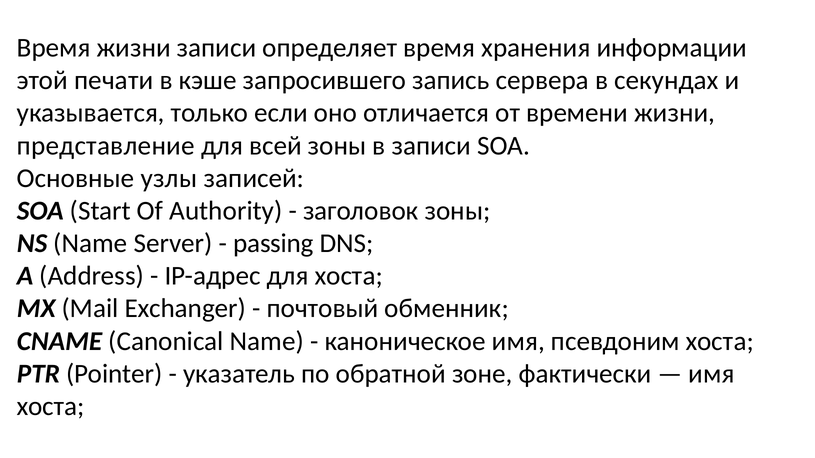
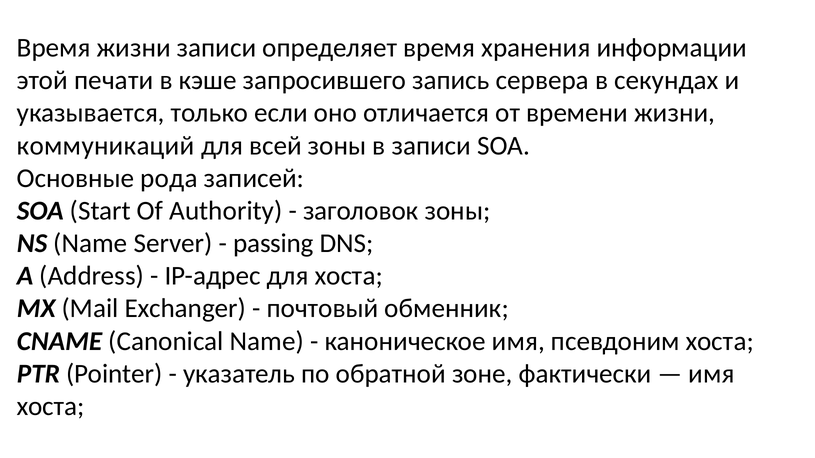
представление: представление -> коммуникаций (106, 146)
узлы: узлы -> рода (169, 178)
